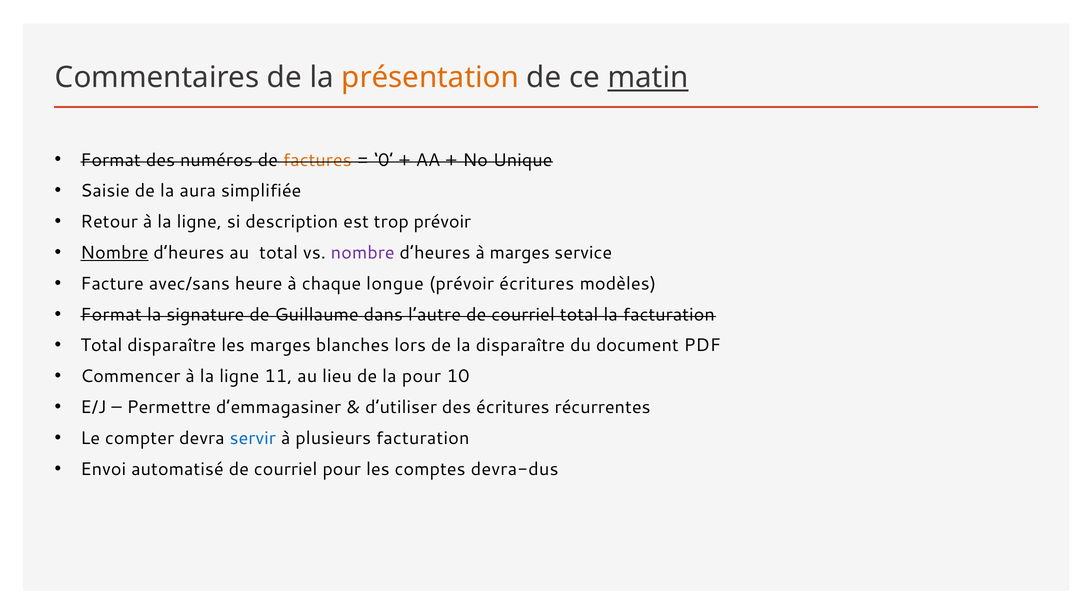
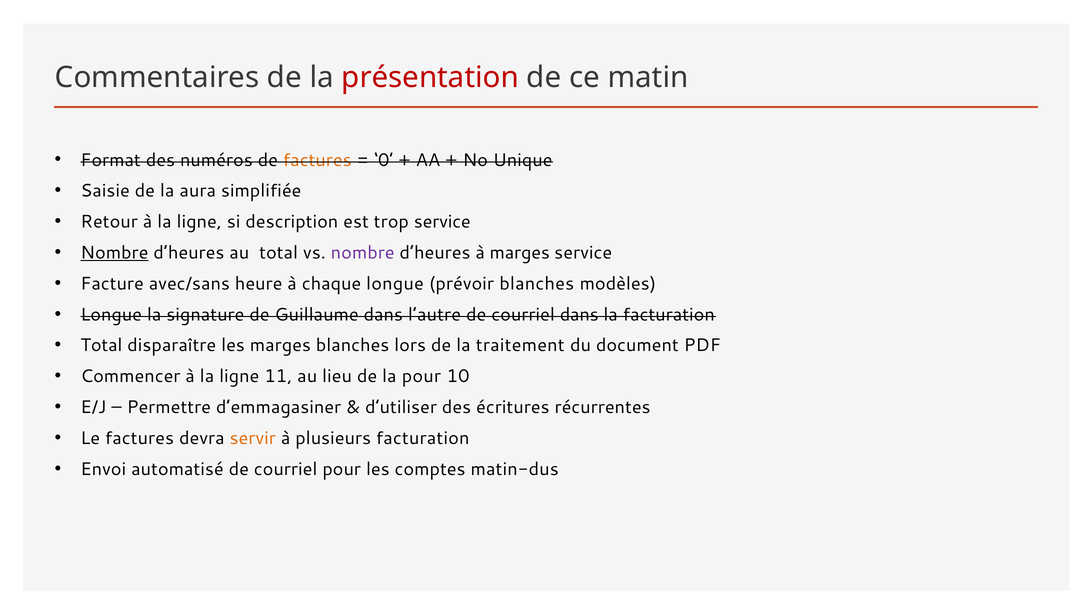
présentation colour: orange -> red (430, 78)
matin underline: present -> none (648, 78)
trop prévoir: prévoir -> service (442, 222)
prévoir écritures: écritures -> blanches (537, 284)
Format: Format -> Longue (111, 315)
courriel total: total -> dans (579, 315)
la disparaître: disparaître -> traitement (520, 346)
Le compter: compter -> factures (140, 438)
servir colour: blue -> orange (253, 438)
devra-dus: devra-dus -> matin-dus (515, 469)
